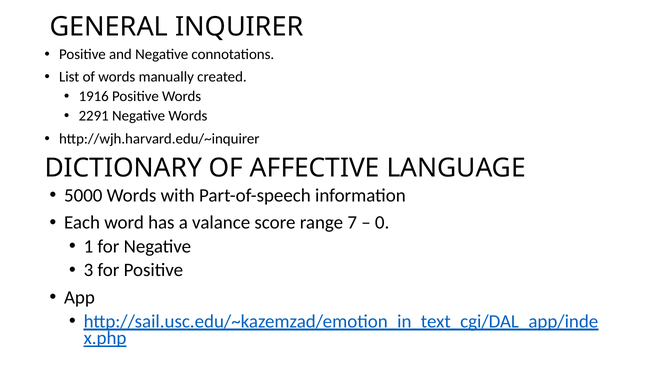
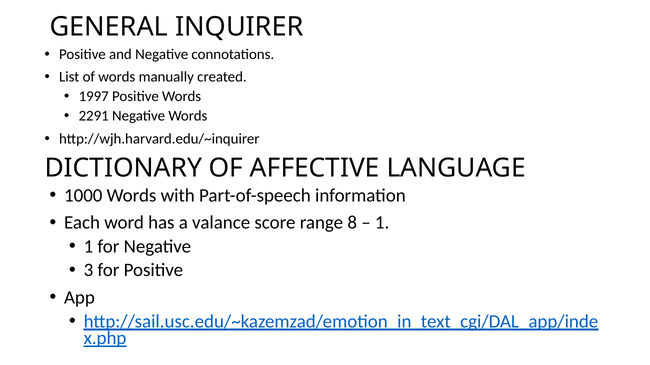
1916: 1916 -> 1997 (94, 97)
5000: 5000 -> 1000 (83, 196)
7: 7 -> 8 (352, 223)
0: 0 -> 1 (382, 223)
